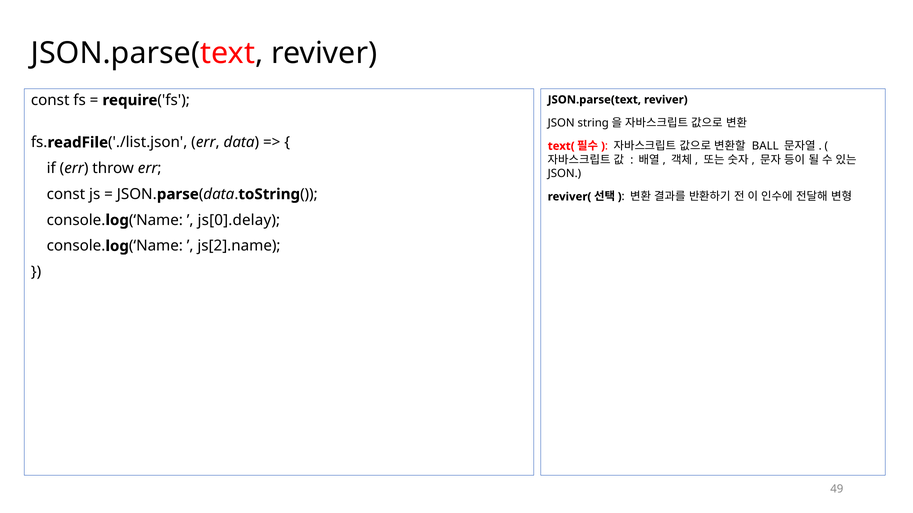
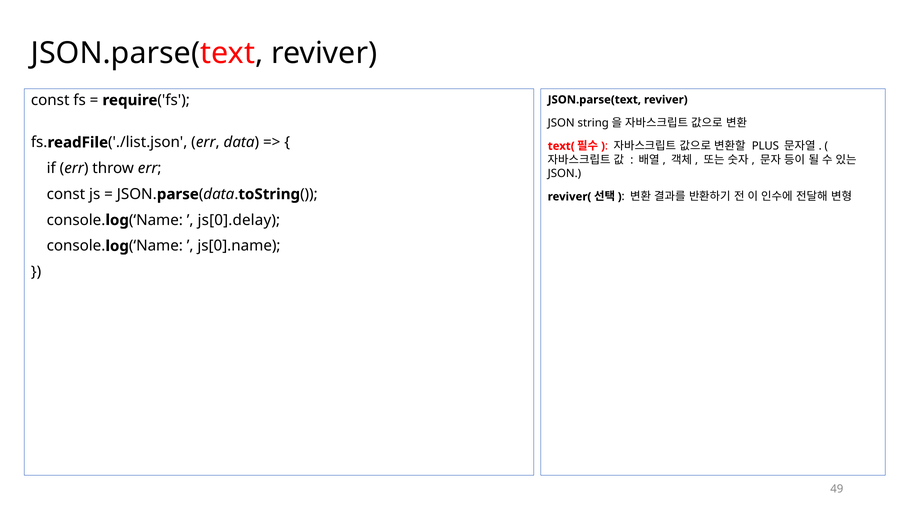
BALL: BALL -> PLUS (765, 146)
js[2].name: js[2].name -> js[0].name (239, 246)
